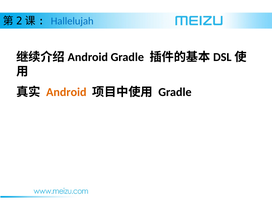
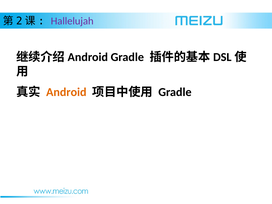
Hallelujah colour: blue -> purple (72, 21)
